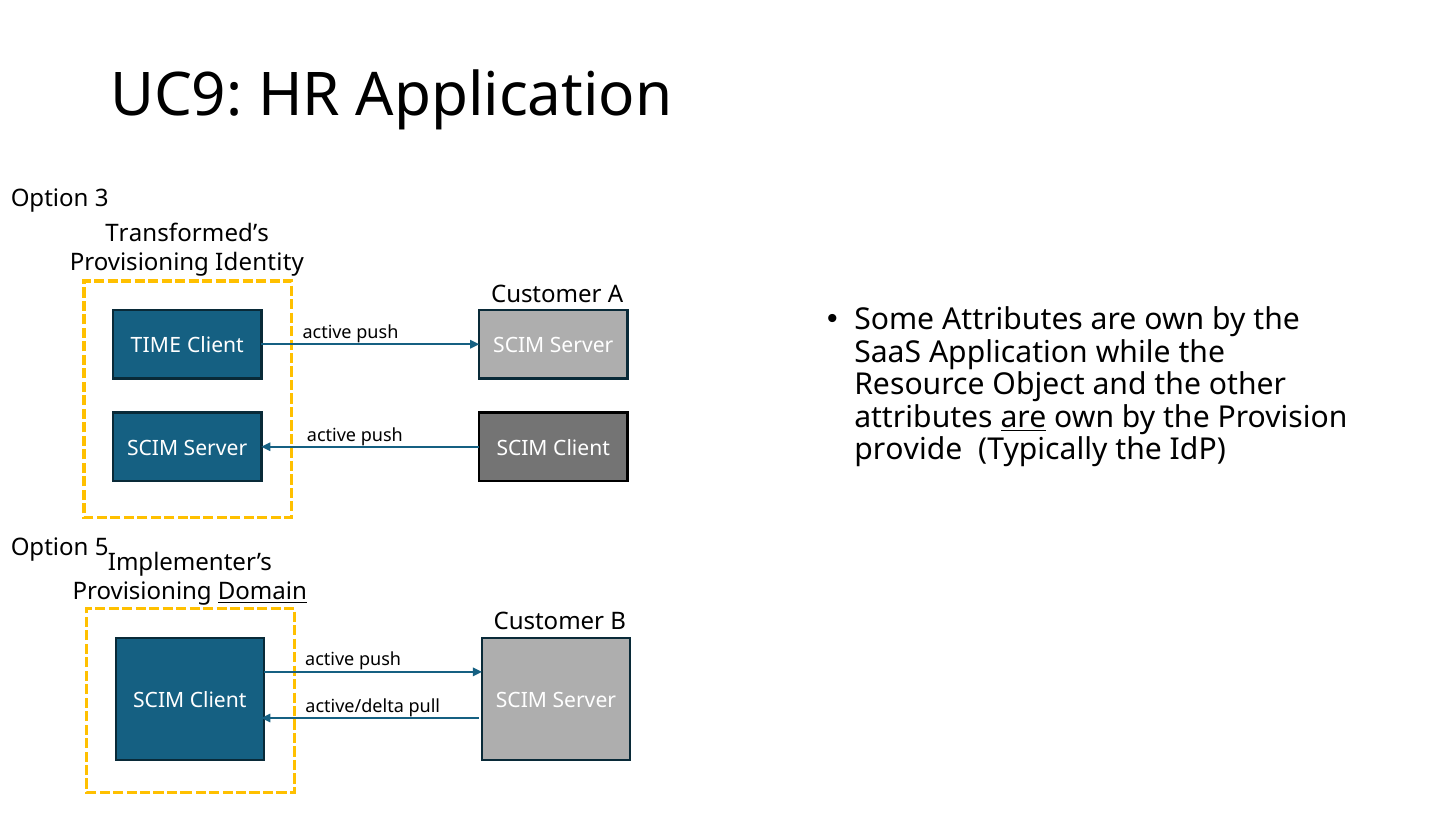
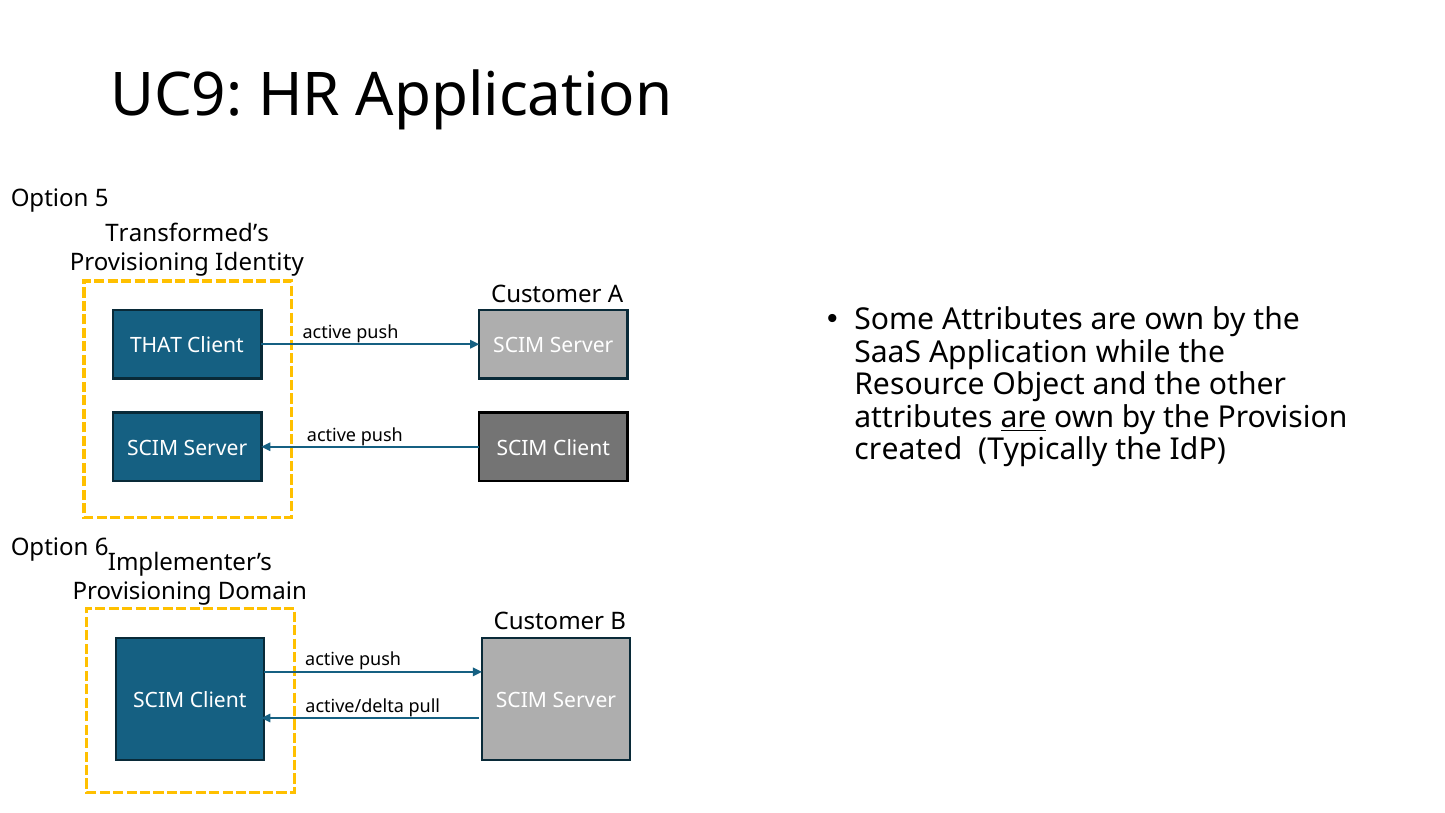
3: 3 -> 5 (102, 199)
TIME: TIME -> THAT (156, 346)
provide: provide -> created (908, 450)
5: 5 -> 6 (102, 547)
Domain underline: present -> none (262, 592)
